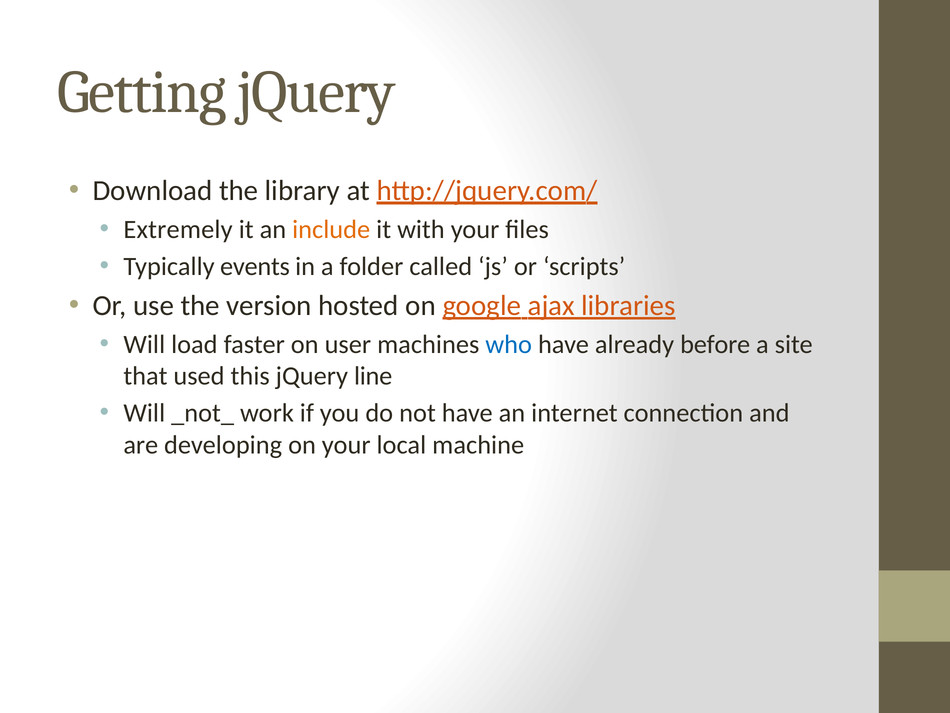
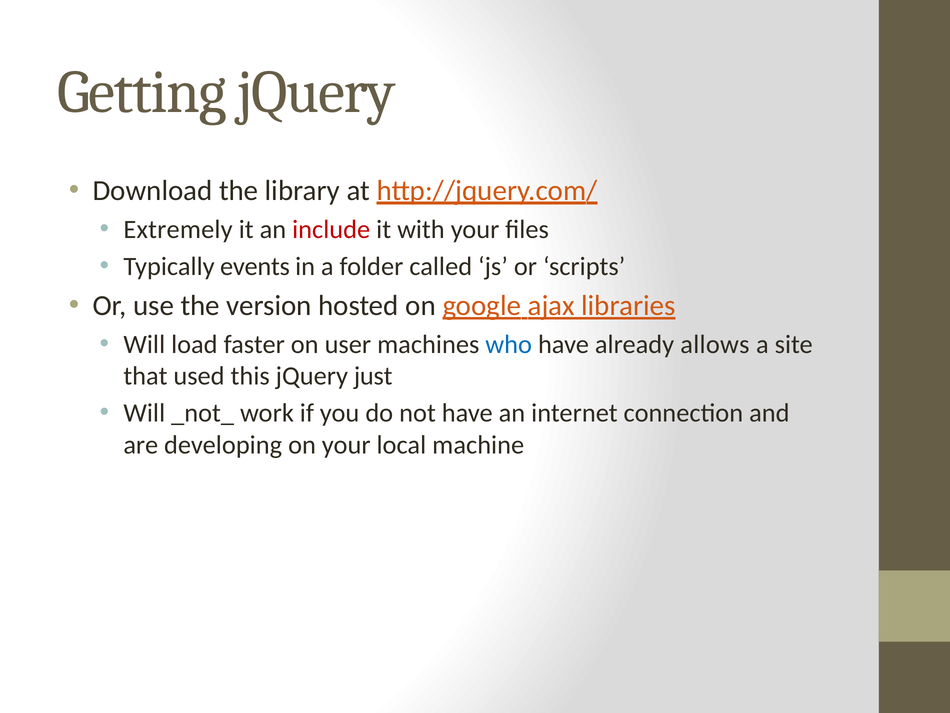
include colour: orange -> red (331, 229)
before: before -> allows (715, 344)
line: line -> just (373, 376)
